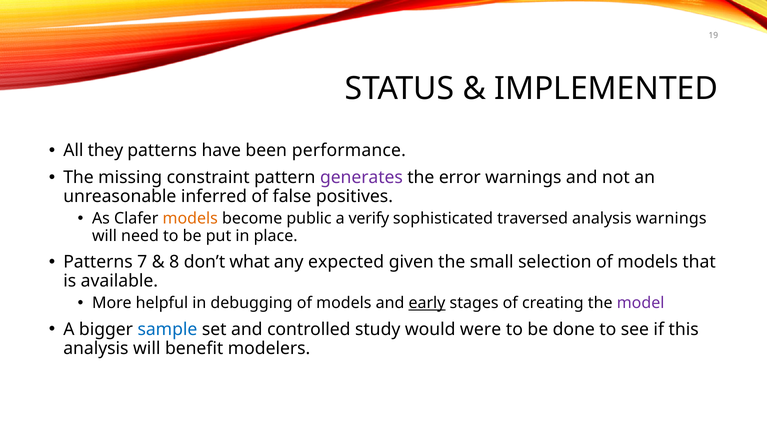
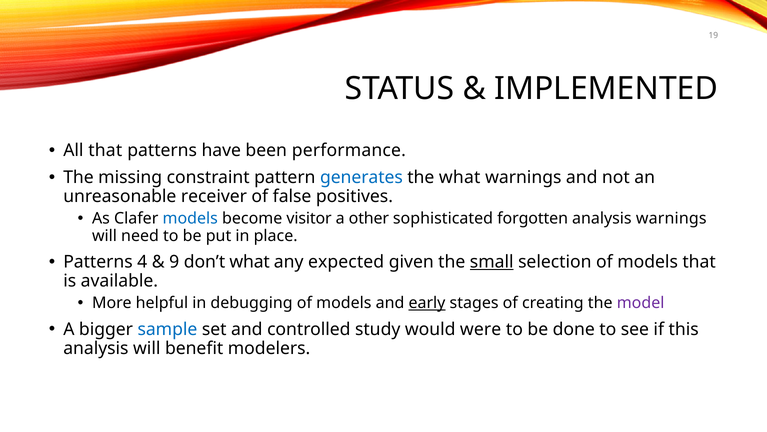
All they: they -> that (105, 150)
generates colour: purple -> blue (361, 177)
the error: error -> what (460, 177)
inferred: inferred -> receiver (214, 196)
models colour: orange -> blue (190, 218)
public: public -> visitor (309, 218)
verify: verify -> other (369, 218)
traversed: traversed -> forgotten (533, 218)
7: 7 -> 4 (142, 262)
8: 8 -> 9 (174, 262)
small underline: none -> present (492, 262)
